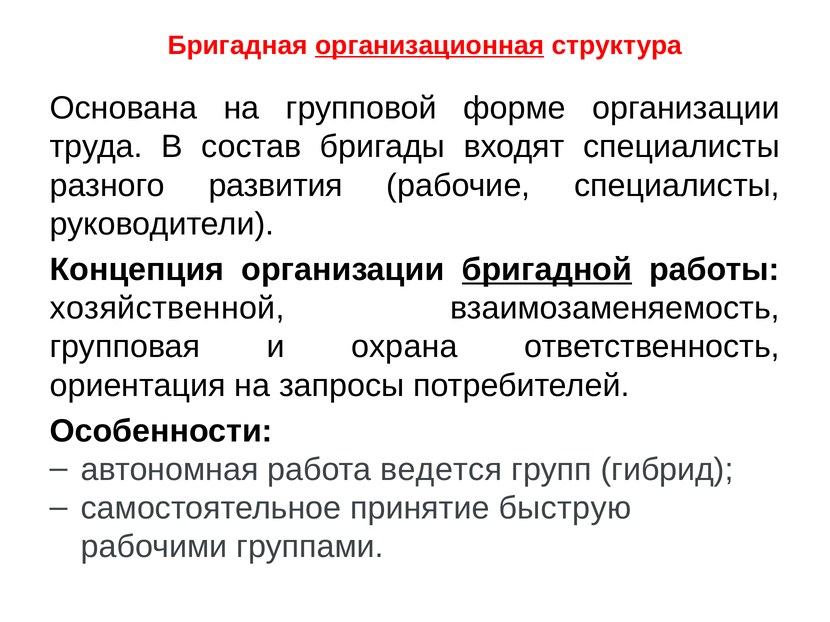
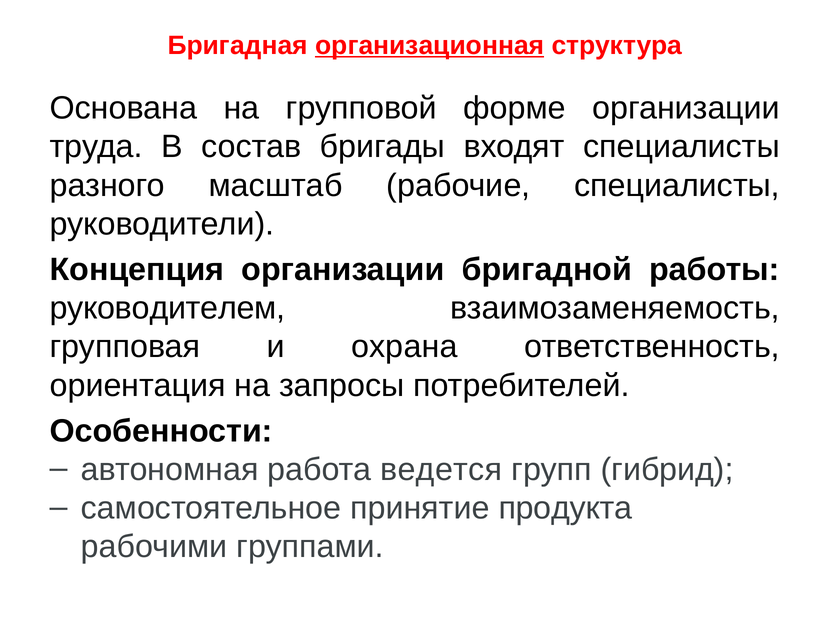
развития: развития -> масштаб (276, 186)
бригадной underline: present -> none (547, 270)
хозяйственной: хозяйственной -> руководителем (168, 308)
быструю: быструю -> продукта (565, 509)
